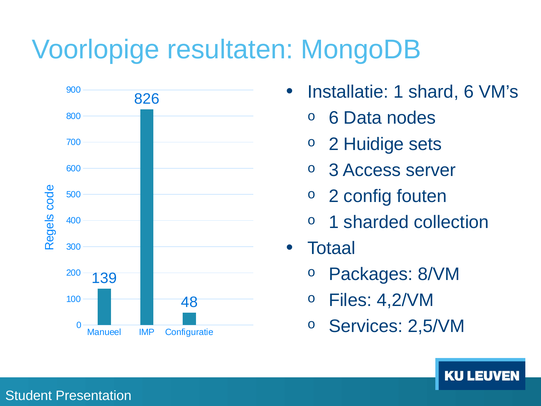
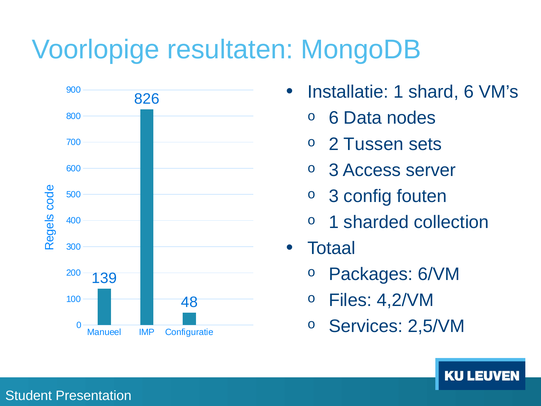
Huidige: Huidige -> Tussen (374, 144)
2: 2 -> 3 (334, 196)
8/VM: 8/VM -> 6/VM (439, 274)
